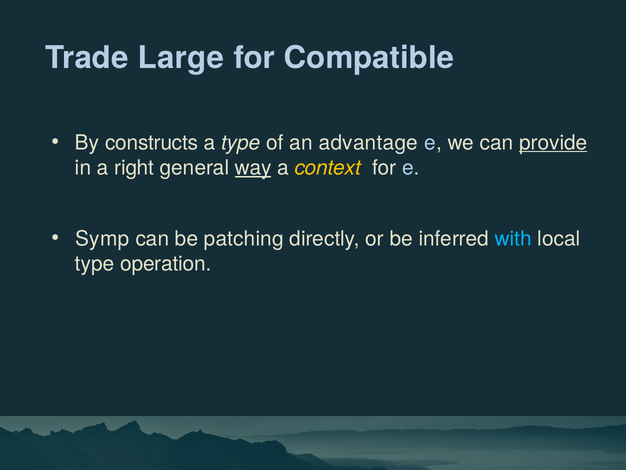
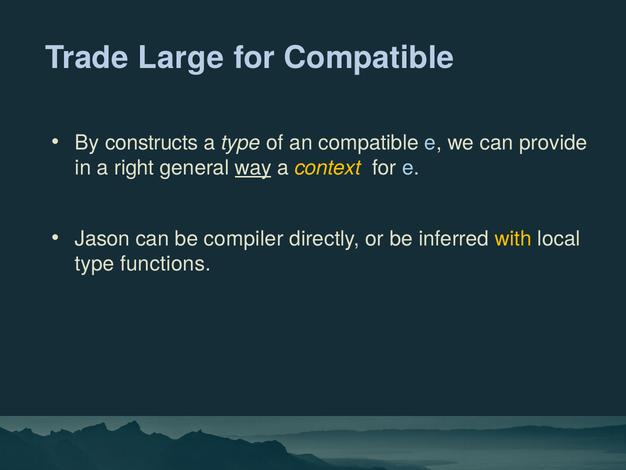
an advantage: advantage -> compatible (369, 142)
provide underline: present -> none (553, 142)
Symp: Symp -> Jason (102, 238)
patching: patching -> compiler (244, 238)
with colour: light blue -> yellow (513, 238)
operation: operation -> functions (166, 264)
